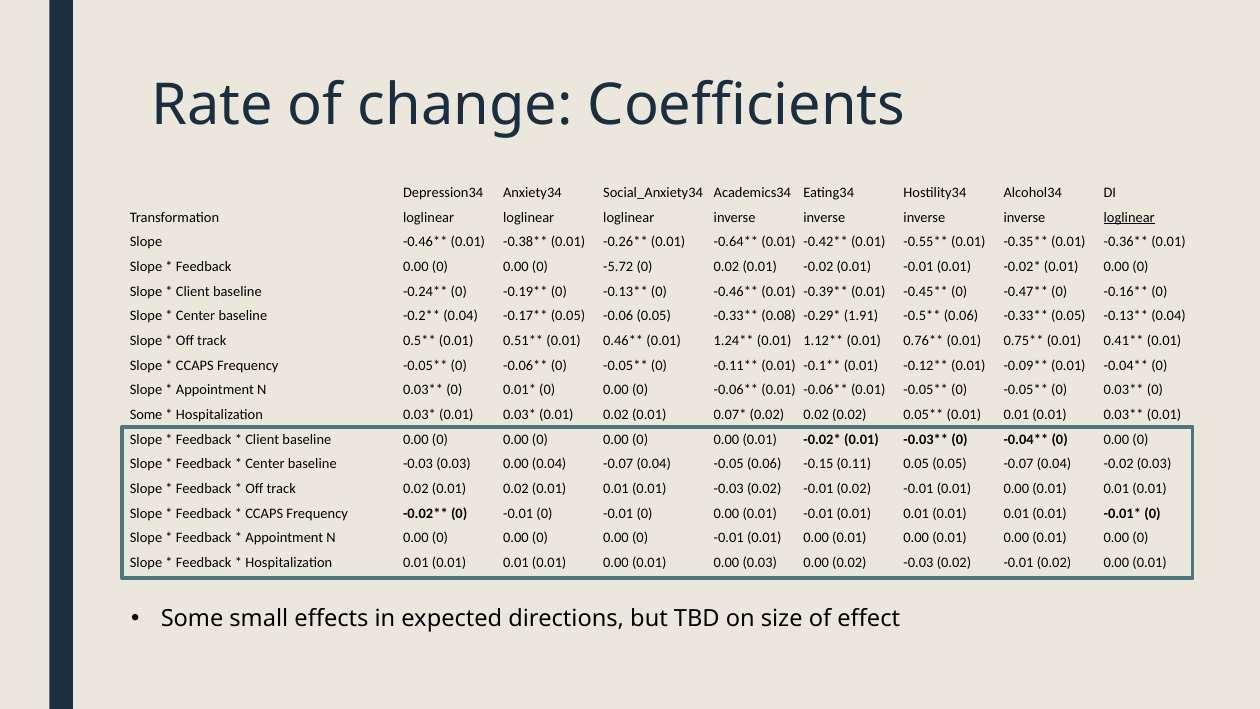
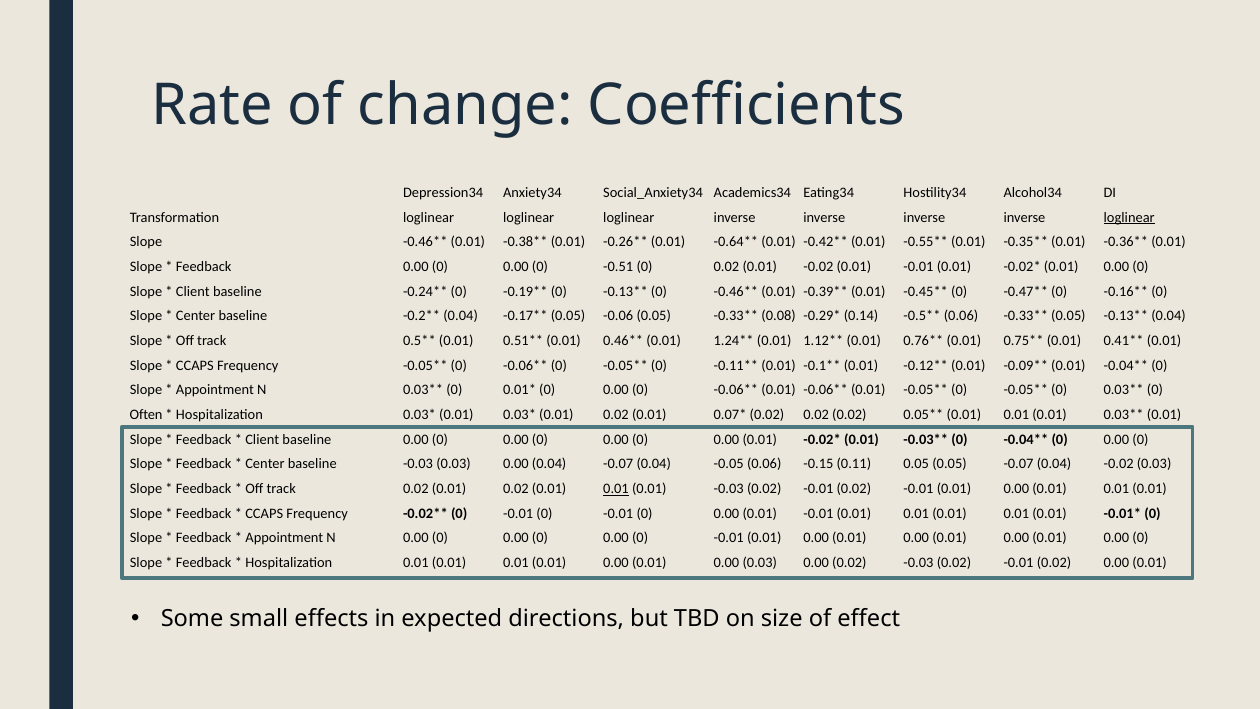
-5.72: -5.72 -> -0.51 (618, 267)
1.91: 1.91 -> 0.14 (861, 316)
Some: Some -> Often (146, 415)
0.01 underline: none -> present (616, 489)
